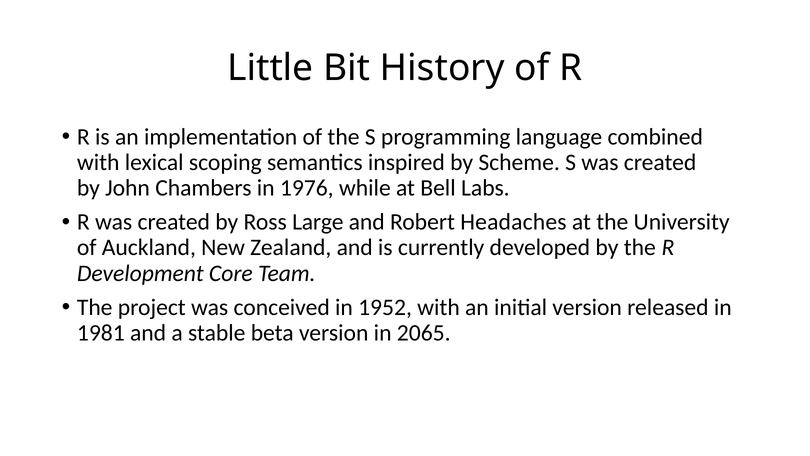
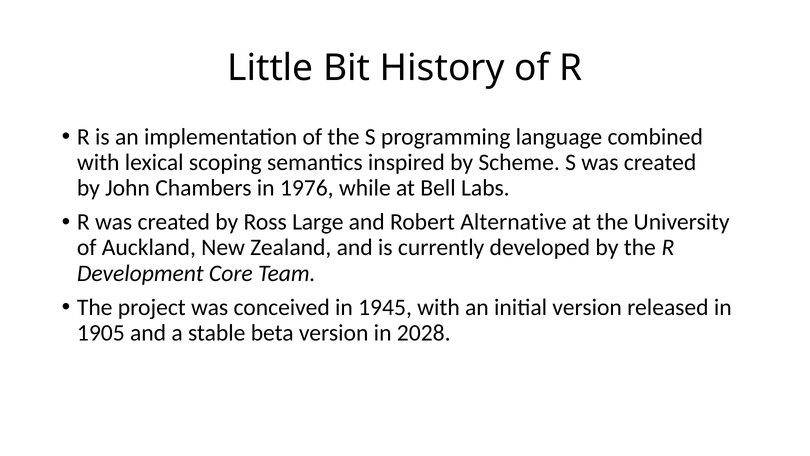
Headaches: Headaches -> Alternative (514, 222)
1952: 1952 -> 1945 (385, 307)
1981: 1981 -> 1905 (101, 332)
2065: 2065 -> 2028 (424, 332)
